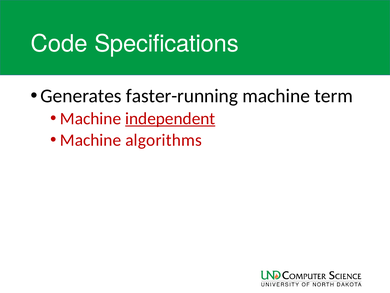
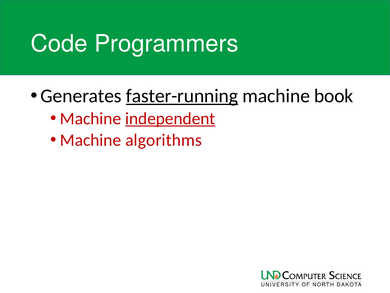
Specifications: Specifications -> Programmers (166, 44)
faster-running underline: none -> present (182, 96)
term: term -> book (334, 96)
